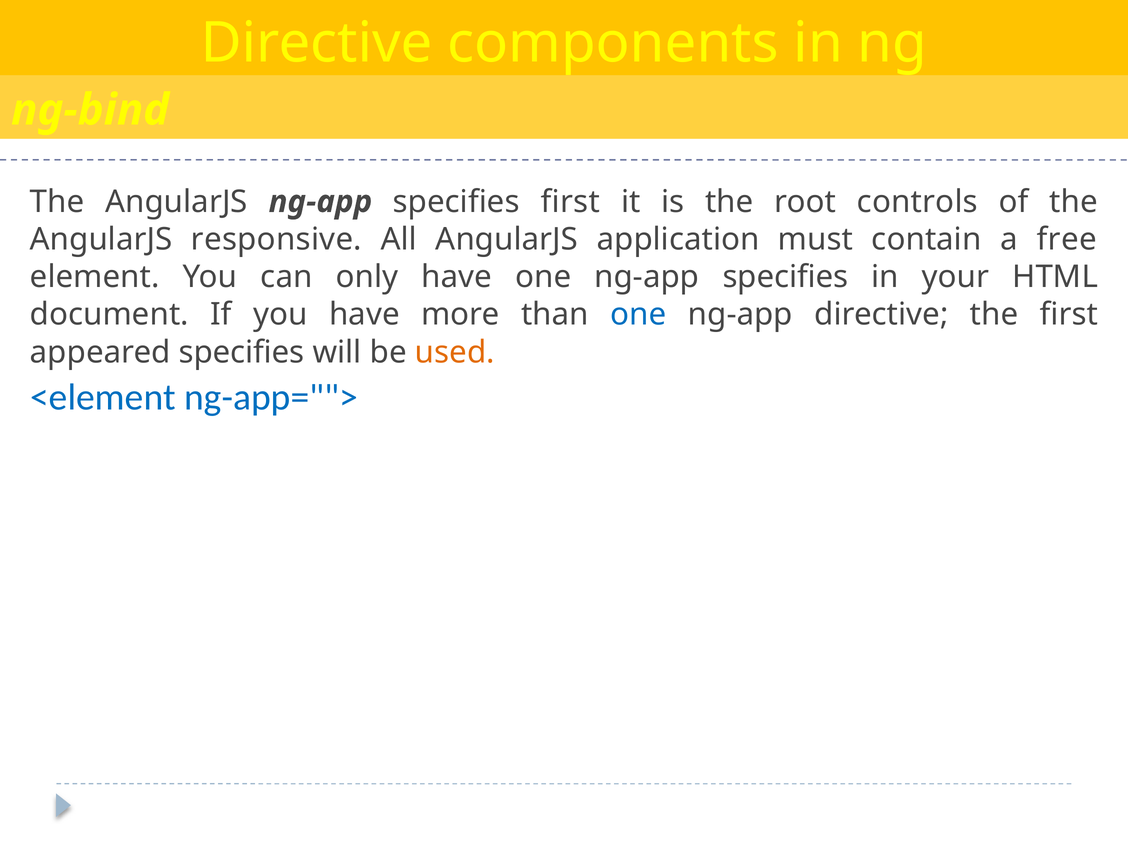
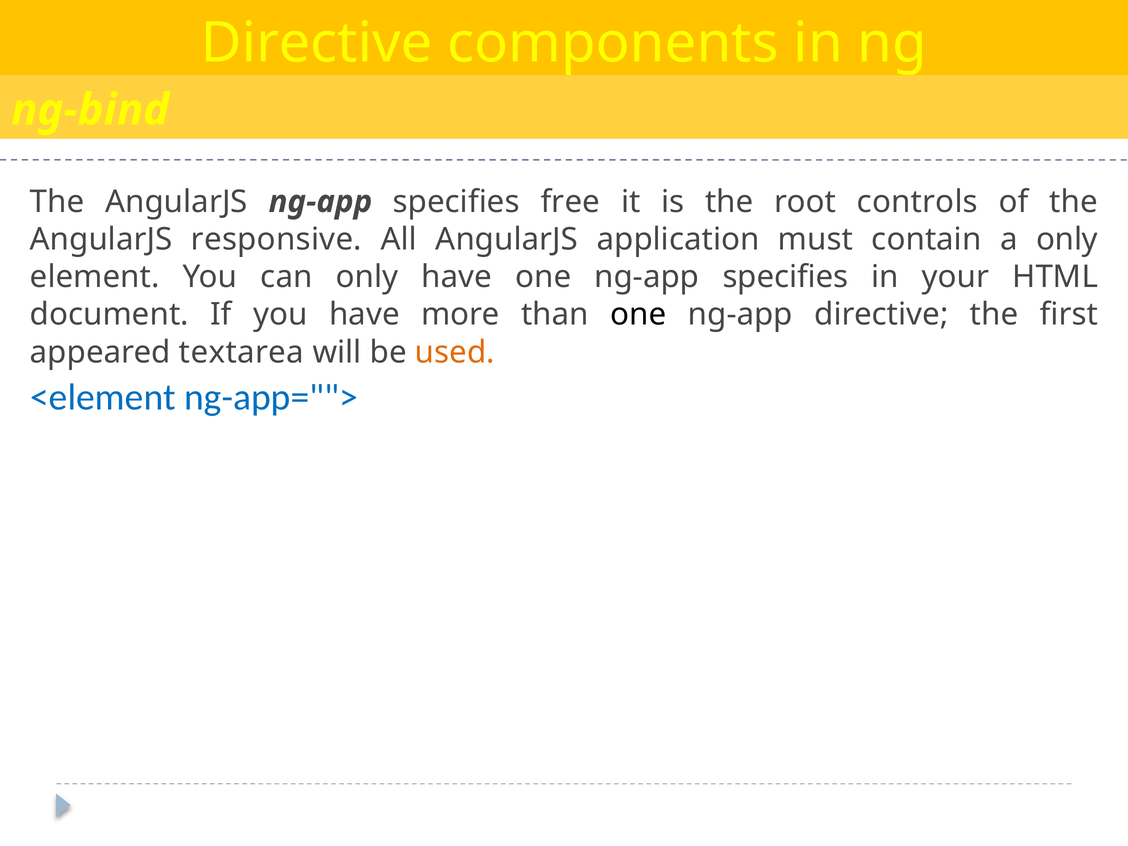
specifies first: first -> free (570, 202)
a free: free -> only (1067, 239)
one colour: blue -> black (638, 315)
appeared specifies: specifies -> textarea (241, 352)
